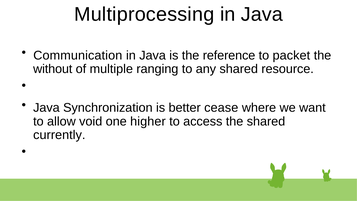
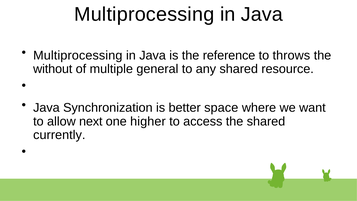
Communication: Communication -> Multiprocessing (78, 55)
packet: packet -> throws (291, 55)
ranging: ranging -> general (157, 69)
cease: cease -> space (221, 108)
void: void -> next (91, 121)
